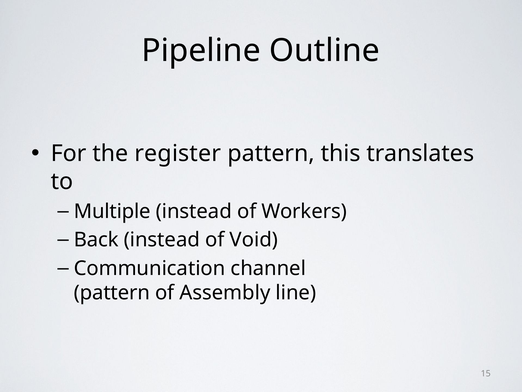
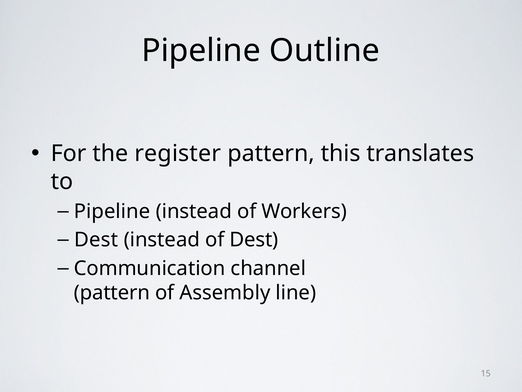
Multiple: Multiple -> Pipeline (112, 211)
Back: Back -> Dest (96, 240)
of Void: Void -> Dest (254, 240)
